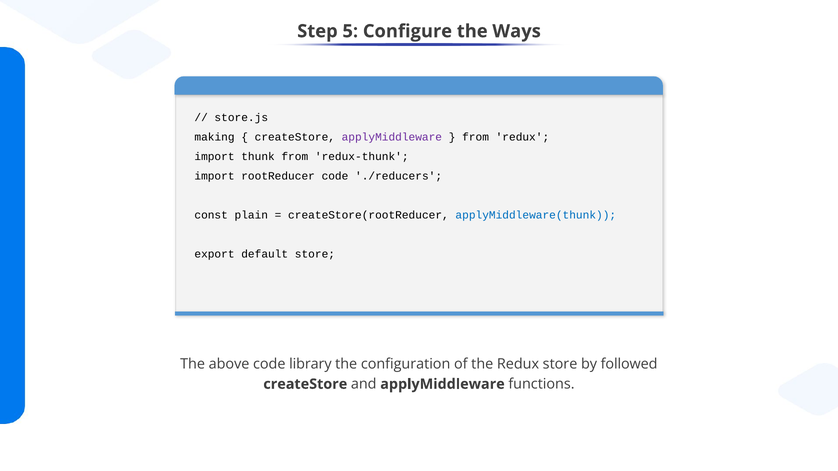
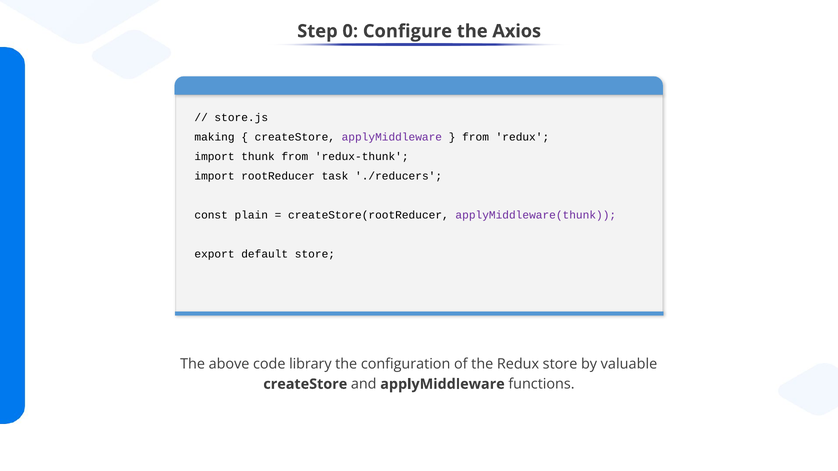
5: 5 -> 0 (350, 31)
Ways: Ways -> Axios (517, 31)
rootReducer code: code -> task (335, 176)
applyMiddleware(thunk colour: blue -> purple (536, 215)
followed: followed -> valuable (629, 364)
